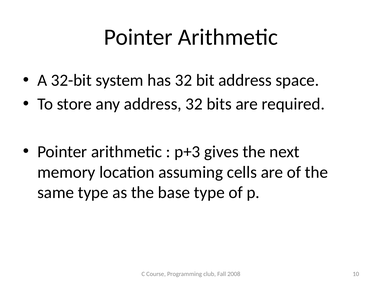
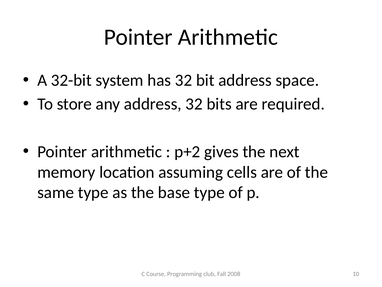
p+3: p+3 -> p+2 (187, 151)
